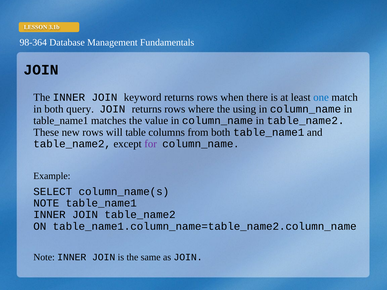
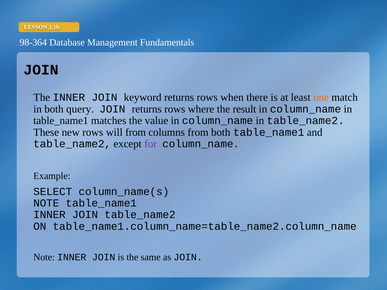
one colour: blue -> orange (321, 97)
using: using -> result (244, 109)
will table: table -> from (136, 132)
